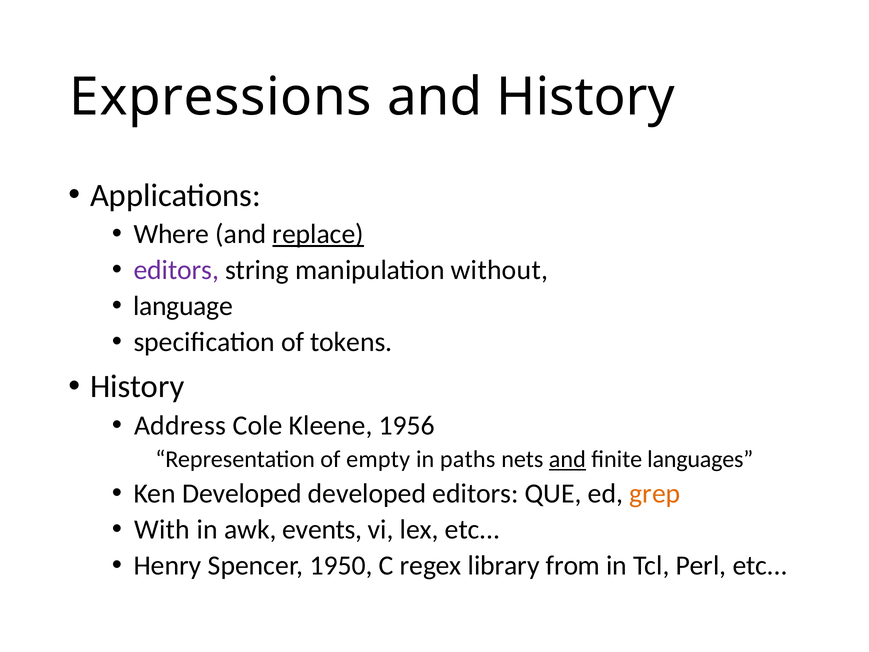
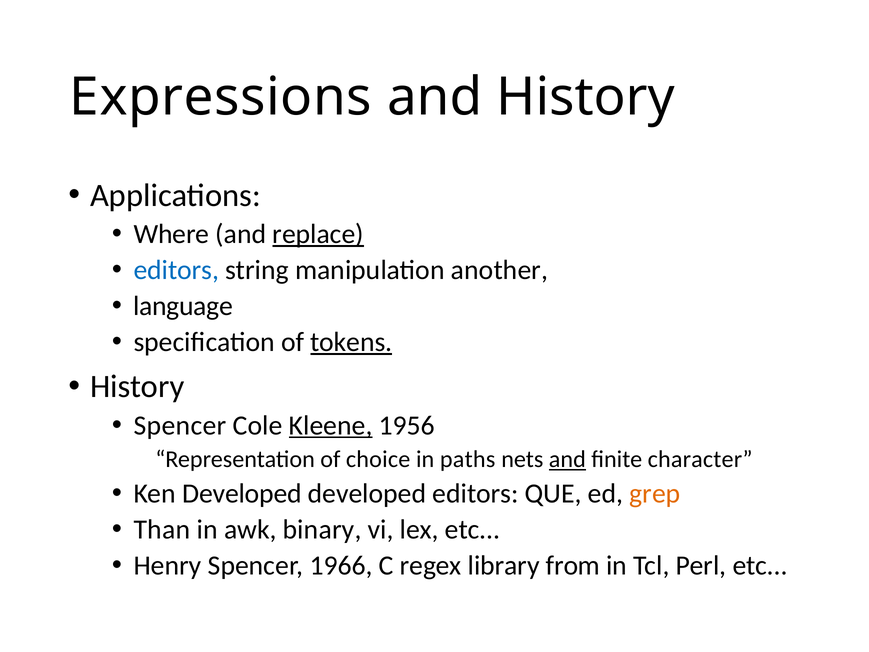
editors colour: purple -> blue (176, 270)
without: without -> another (499, 270)
tokens underline: none -> present (351, 342)
Address: Address -> Spencer (180, 425)
Kleene underline: none -> present (331, 425)
empty: empty -> choice (378, 459)
languages: languages -> character (700, 459)
With: With -> Than (162, 529)
events: events -> binary (322, 529)
1950: 1950 -> 1966 (341, 565)
